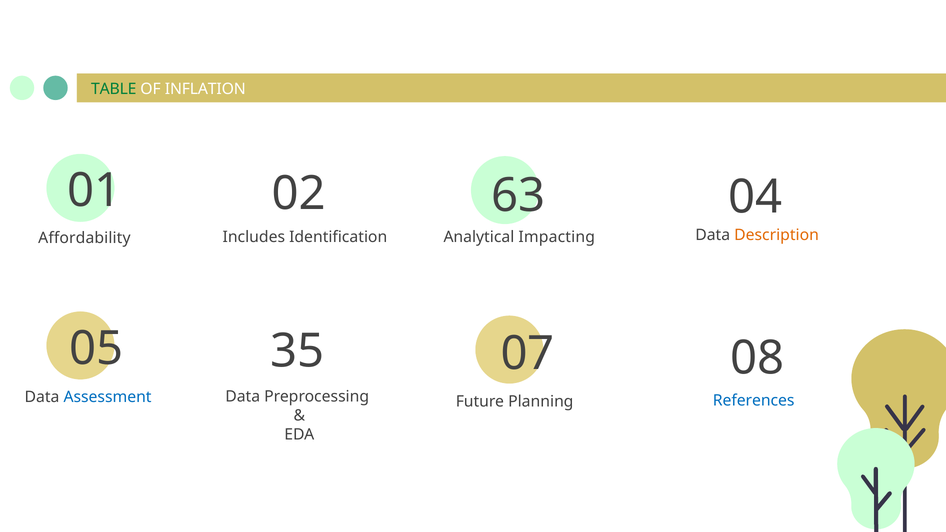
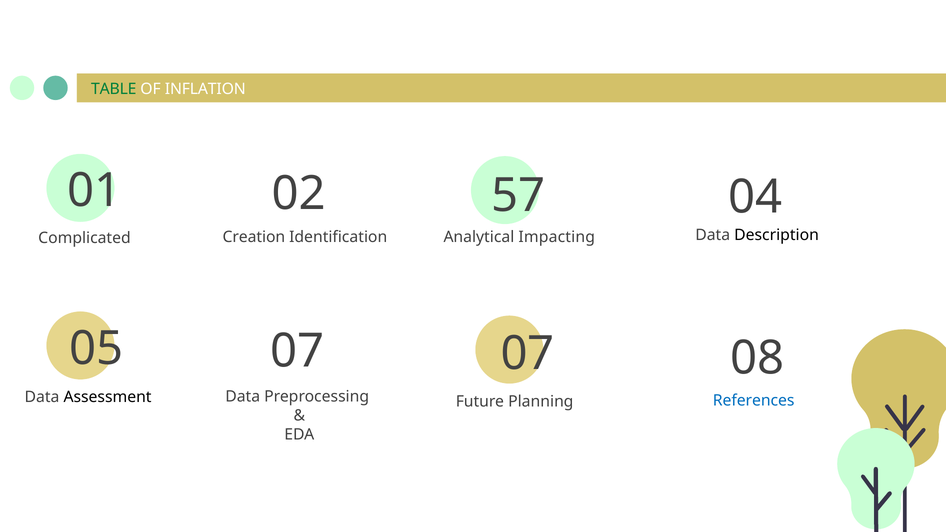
63: 63 -> 57 (518, 196)
Includes: Includes -> Creation (254, 237)
Affordability: Affordability -> Complicated (84, 238)
Description colour: orange -> black (777, 235)
05 35: 35 -> 07 (297, 351)
Assessment colour: blue -> black (108, 397)
